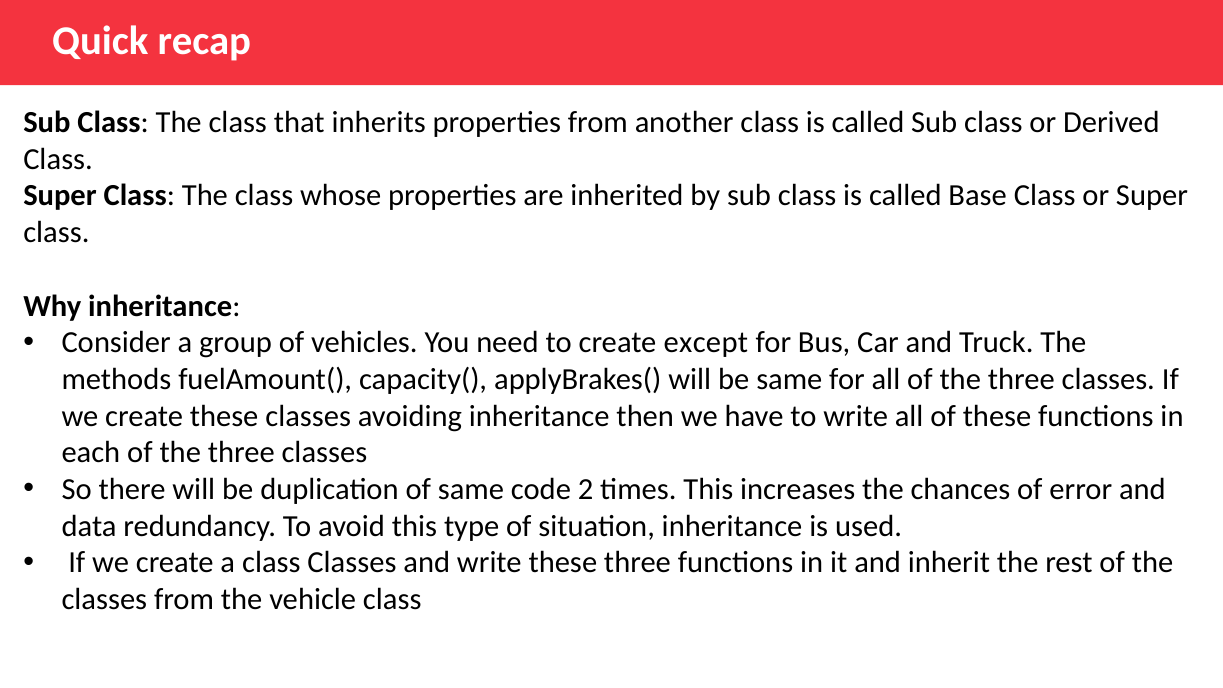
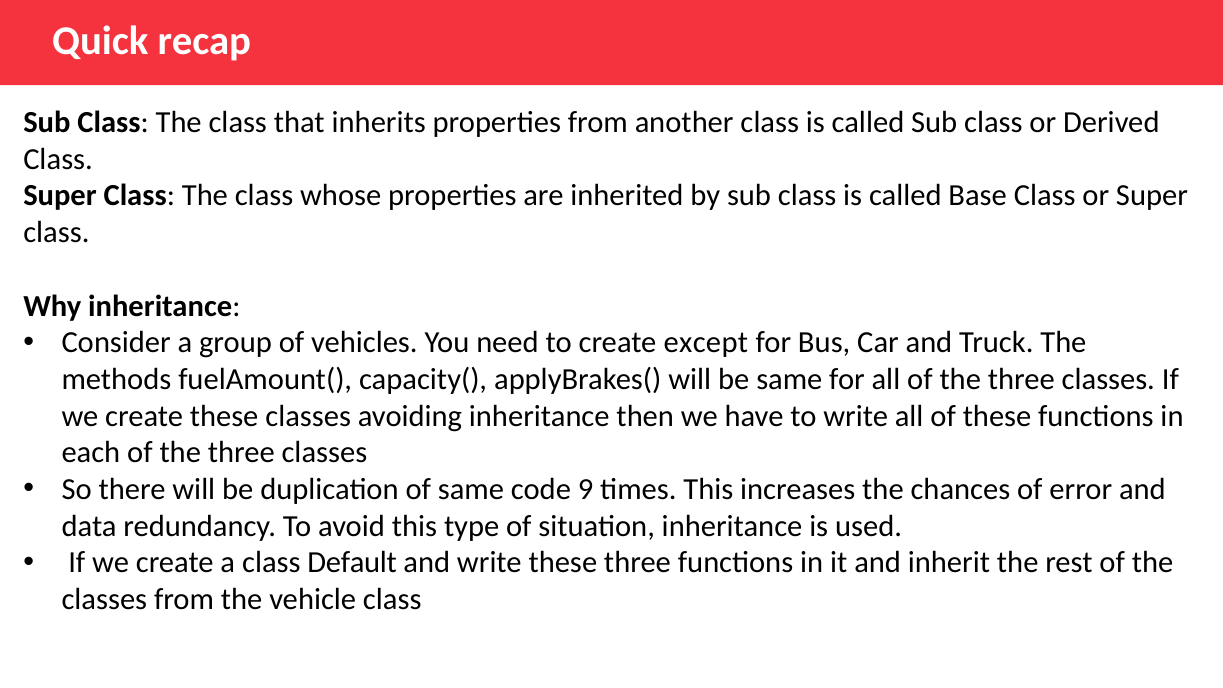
2: 2 -> 9 (586, 489)
class Classes: Classes -> Default (352, 563)
